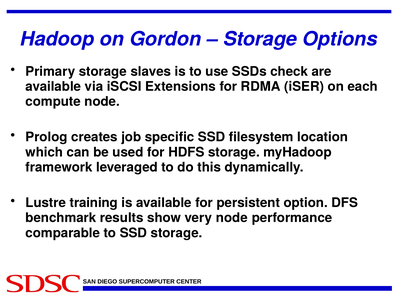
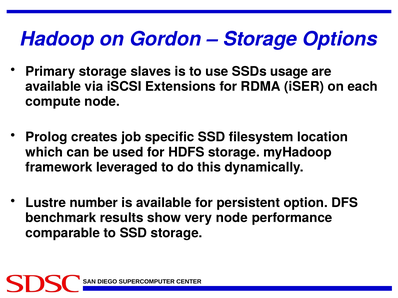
check: check -> usage (289, 72)
training: training -> number (94, 203)
